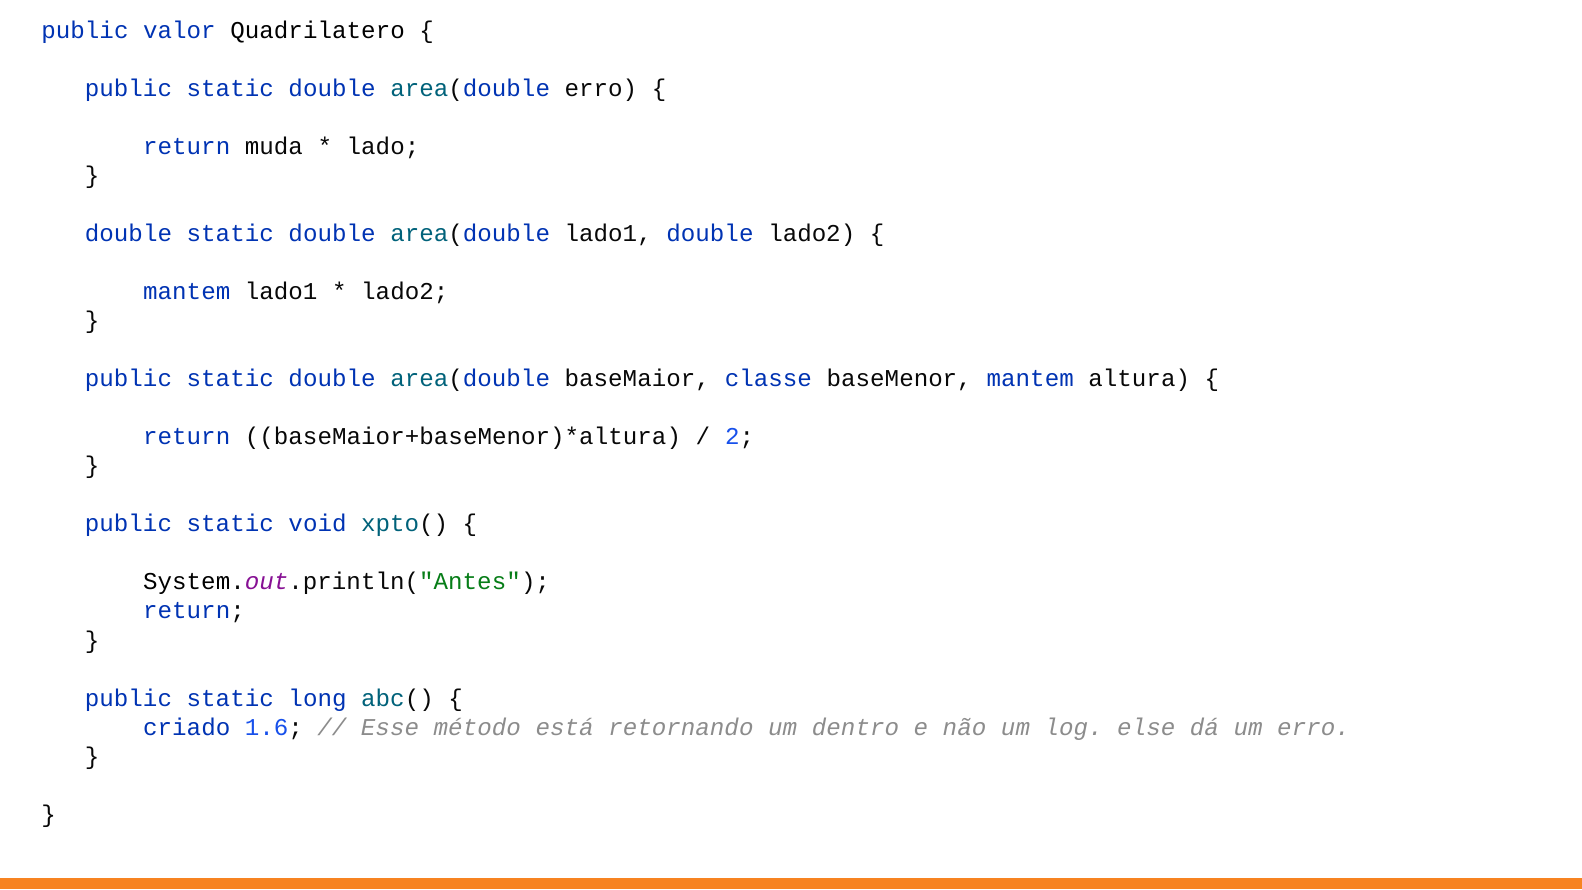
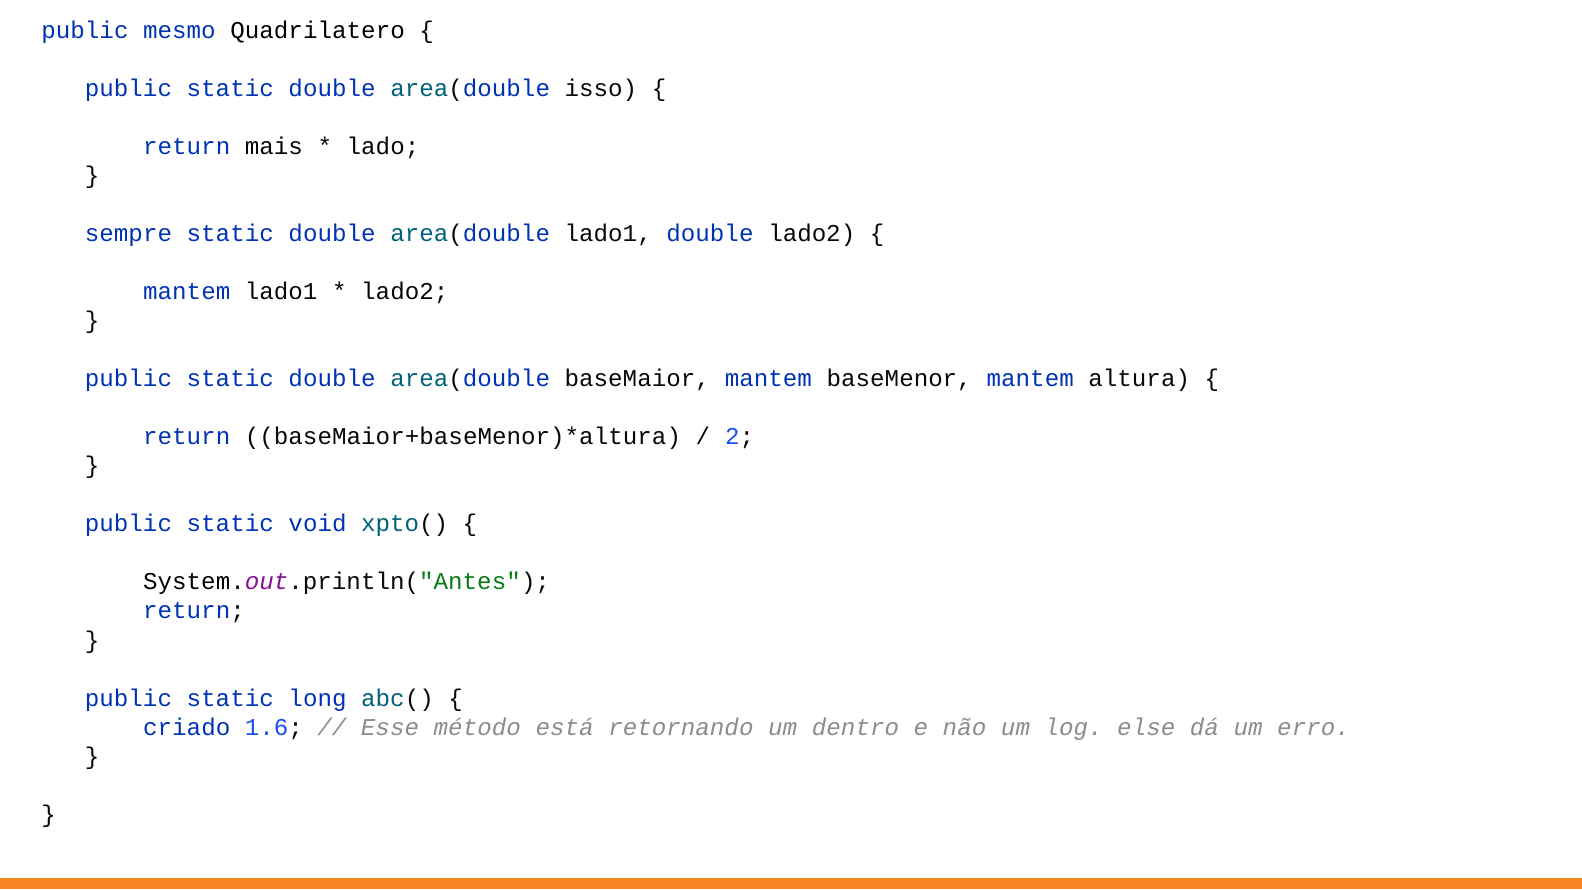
valor: valor -> mesmo (179, 30)
area(double erro: erro -> isso (601, 89)
muda: muda -> mais (274, 147)
double: double -> sempre (128, 234)
baseMaior classe: classe -> mantem (768, 379)
